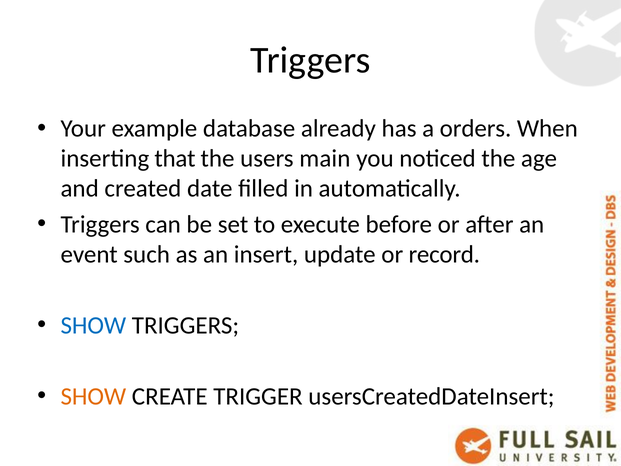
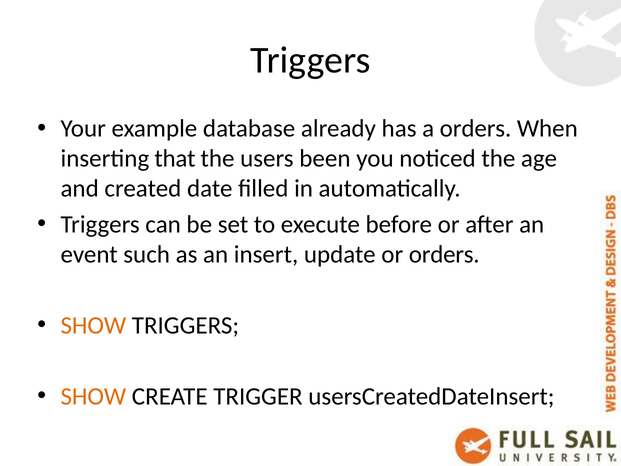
main: main -> been (325, 159)
or record: record -> orders (444, 254)
SHOW colour: blue -> orange (93, 325)
